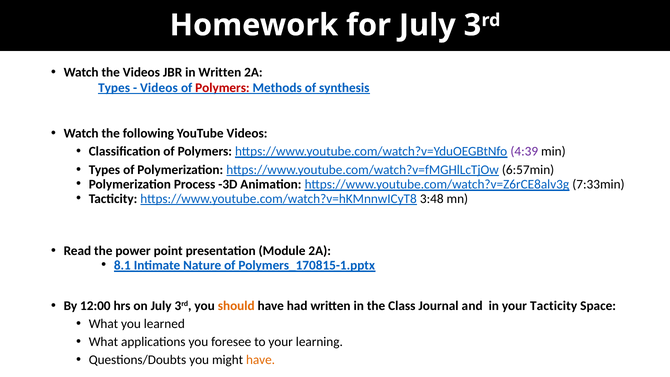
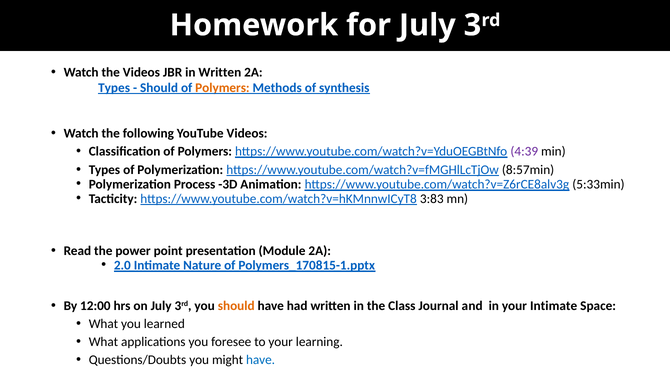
Videos: Videos -> Should (159, 88)
Polymers colour: red -> orange (222, 88)
6:57min: 6:57min -> 8:57min (528, 170)
7:33min: 7:33min -> 5:33min (598, 184)
3:48: 3:48 -> 3:83 (432, 199)
8.1: 8.1 -> 2.0 (122, 265)
your Tacticity: Tacticity -> Intimate (554, 306)
have colour: orange -> blue (261, 360)
